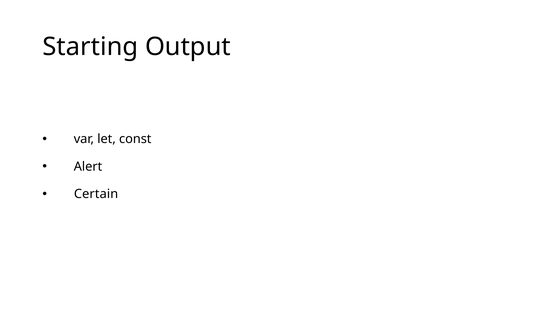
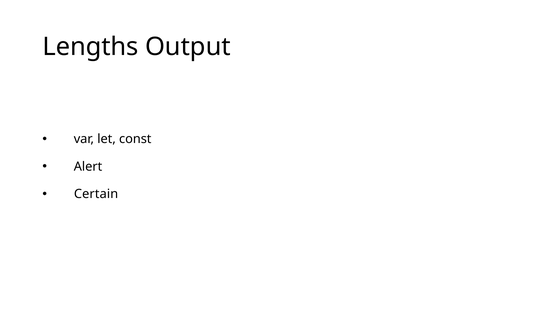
Starting: Starting -> Lengths (90, 47)
